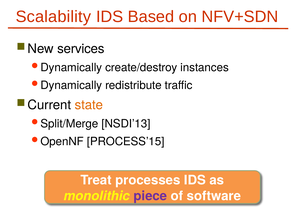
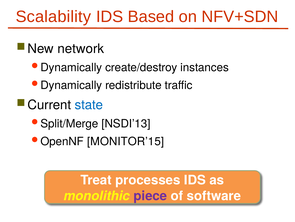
services: services -> network (81, 49)
state colour: orange -> blue (89, 105)
PROCESS’15: PROCESS’15 -> MONITOR’15 (126, 141)
